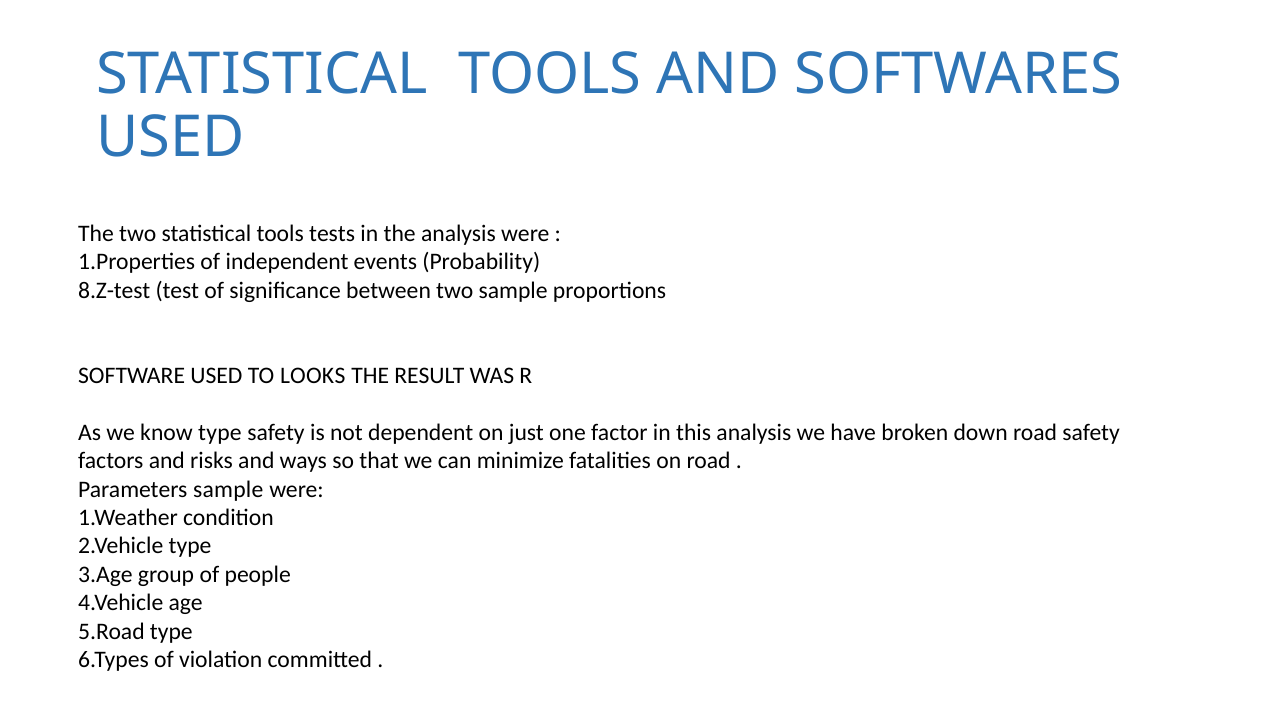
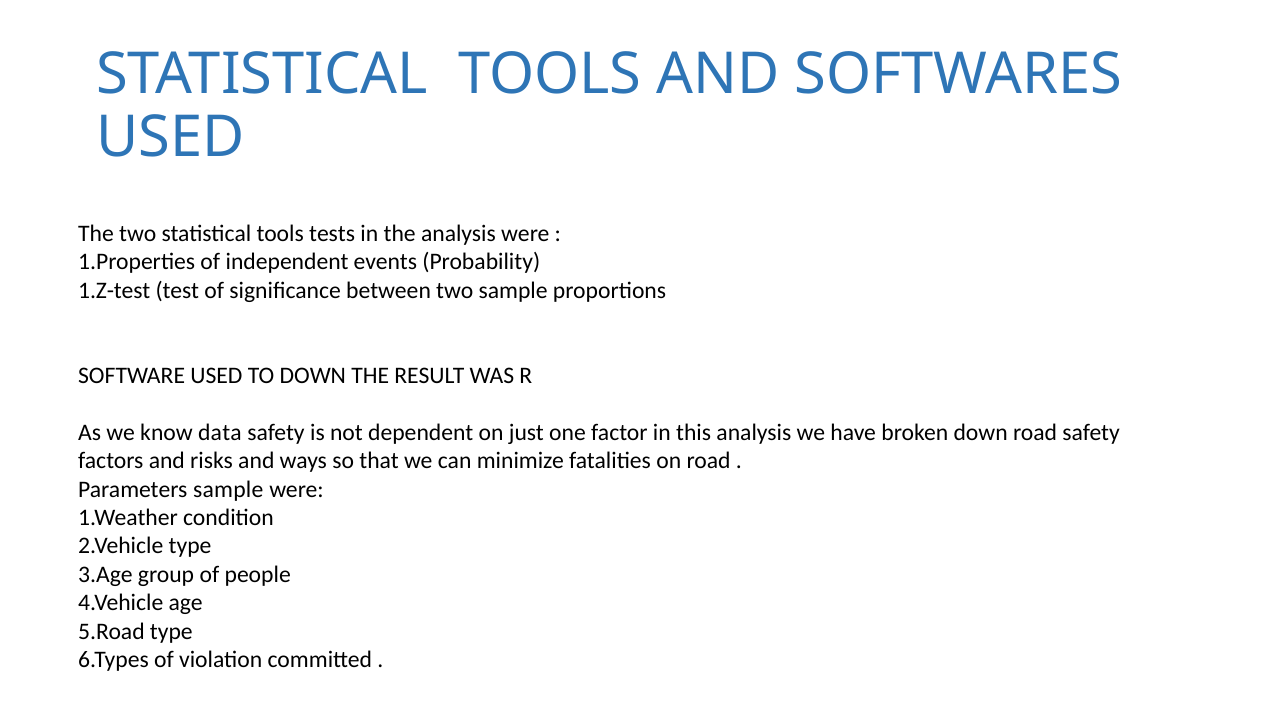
8.Z-test: 8.Z-test -> 1.Z-test (114, 290)
TO LOOKS: LOOKS -> DOWN (313, 376)
know type: type -> data (220, 432)
